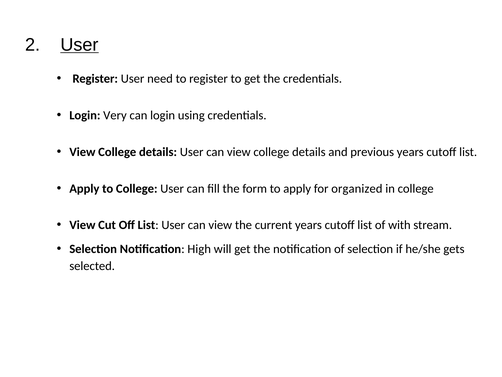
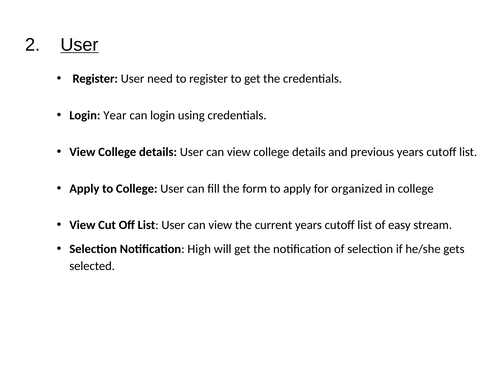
Very: Very -> Year (115, 115)
with: with -> easy (399, 225)
